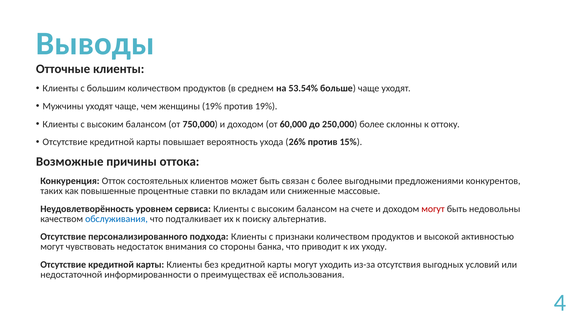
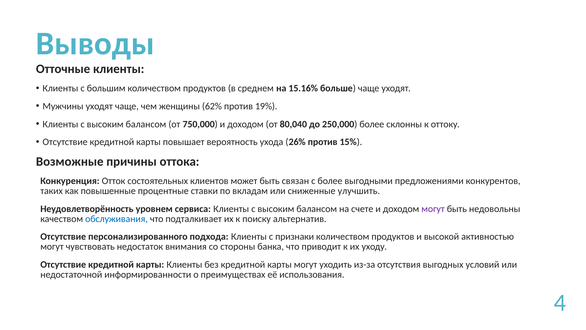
53.54%: 53.54% -> 15.16% (303, 88)
женщины 19%: 19% -> 62% (212, 106)
60,000: 60,000 -> 80,040 (293, 124)
массовые: массовые -> улучшить (359, 191)
могут colour: red -> purple (433, 209)
